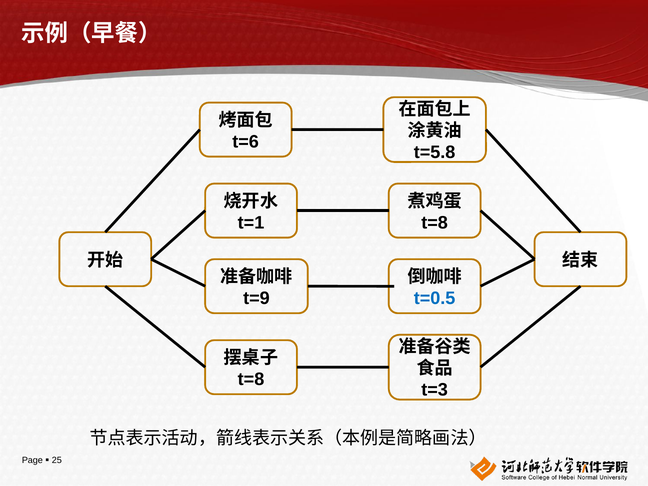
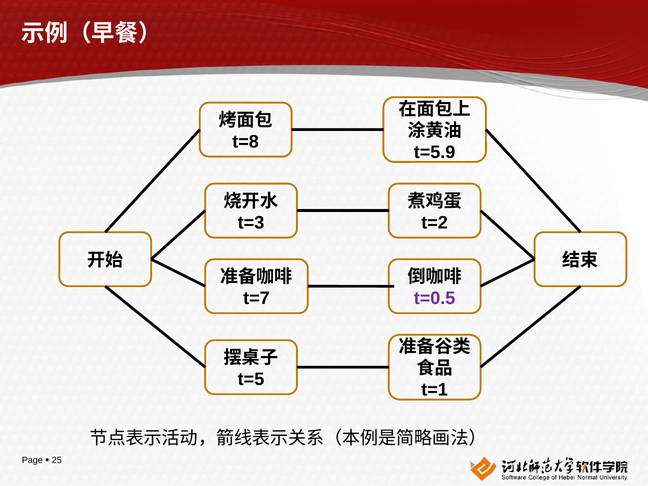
t=6: t=6 -> t=8 (246, 142)
t=5.8: t=5.8 -> t=5.9 (435, 152)
t=1: t=1 -> t=3 (251, 223)
t=8: t=8 -> t=2 (435, 223)
t=9: t=9 -> t=7 (256, 298)
t=0.5 colour: blue -> purple (435, 298)
t=8: t=8 -> t=5 (251, 379)
t=3: t=3 -> t=1 (435, 390)
